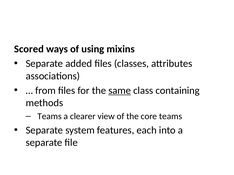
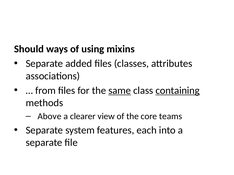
Scored: Scored -> Should (29, 49)
containing underline: none -> present (178, 91)
Teams: Teams -> Above (49, 117)
